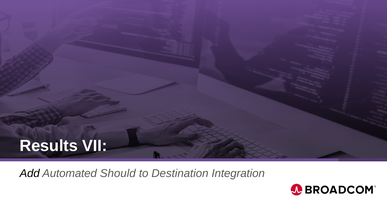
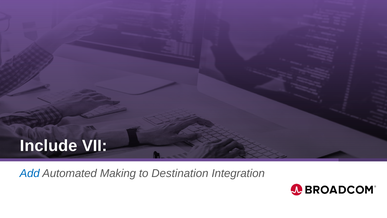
Results: Results -> Include (49, 146)
Add colour: black -> blue (30, 173)
Should: Should -> Making (118, 173)
